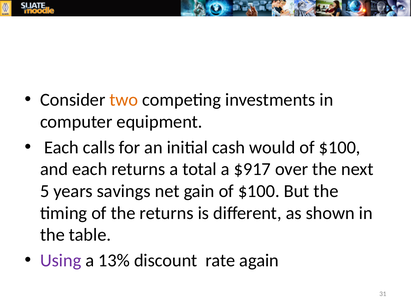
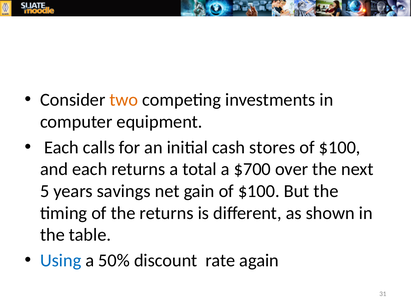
would: would -> stores (272, 147)
$917: $917 -> $700 (252, 169)
Using colour: purple -> blue (61, 261)
13%: 13% -> 50% (114, 261)
